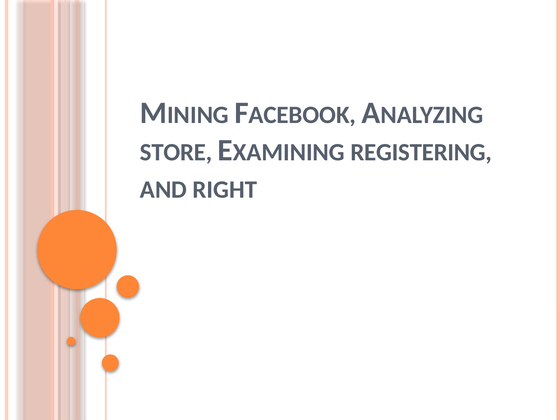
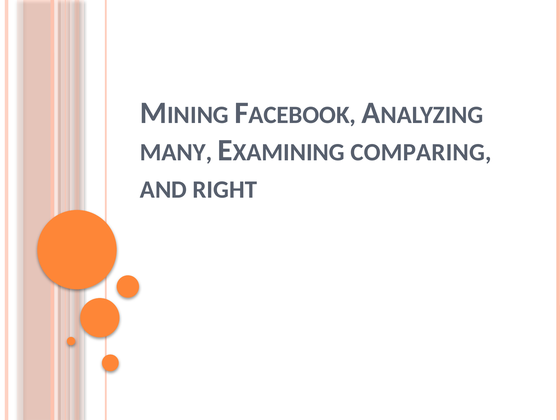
STORE: STORE -> MANY (176, 152)
REGISTERING: REGISTERING -> COMPARING (421, 152)
